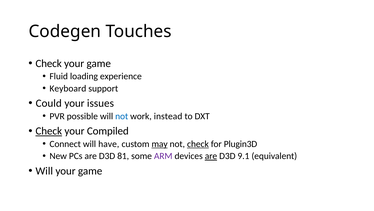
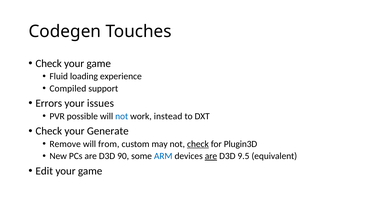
Keyboard: Keyboard -> Compiled (68, 88)
Could: Could -> Errors (49, 103)
Check underline: present -> none (49, 131)
Compiled: Compiled -> Generate (108, 131)
Connect: Connect -> Remove (65, 144)
have: have -> from (109, 144)
may underline: present -> none (160, 144)
81: 81 -> 90 (123, 156)
ARM colour: purple -> blue (163, 156)
9.1: 9.1 -> 9.5 (243, 156)
Will: Will -> Edit (44, 170)
